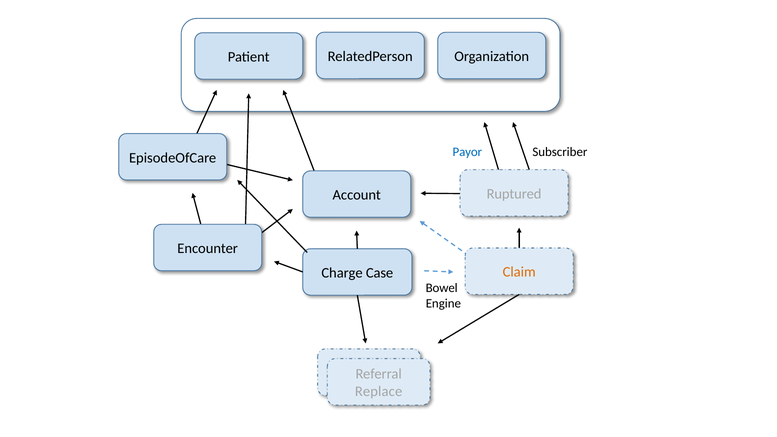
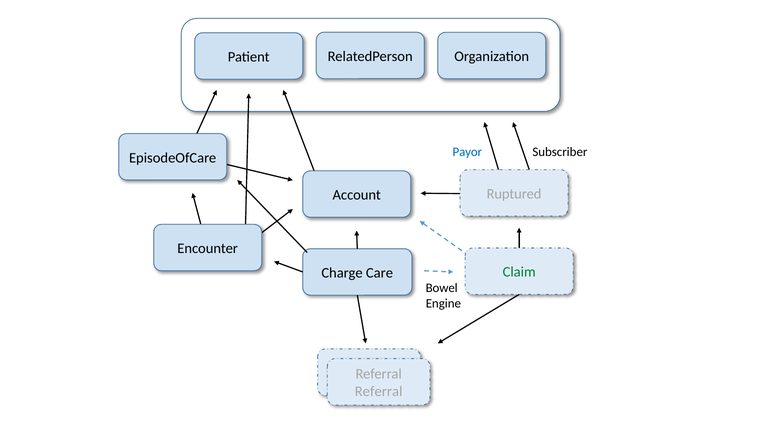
Claim colour: orange -> green (519, 272)
Case: Case -> Care (379, 273)
Replace: Replace -> Referral (379, 392)
